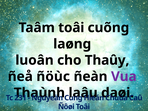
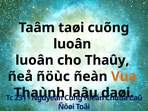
Taâm toâi: toâi -> taøi (71, 28)
laøng: laøng -> luoân (72, 44)
Vua colour: purple -> orange (124, 77)
